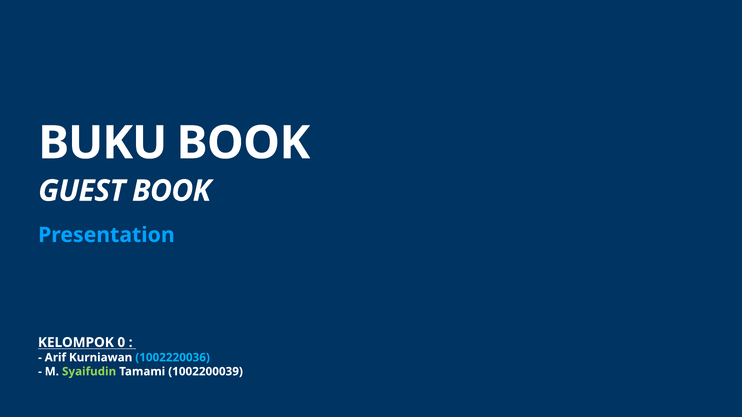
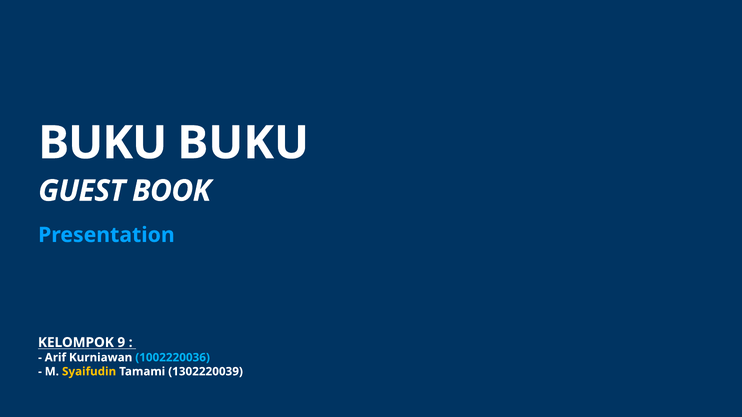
BUKU BOOK: BOOK -> BUKU (243, 143)
0: 0 -> 9 (121, 343)
Syaifudin colour: light green -> yellow (89, 372)
1002200039: 1002200039 -> 1302220039 (206, 372)
